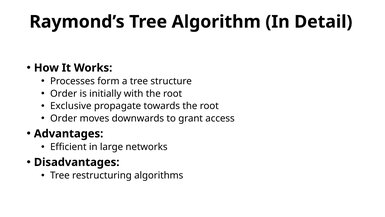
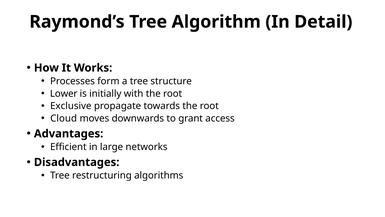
Order: Order -> Lower (64, 93)
Order: Order -> Cloud (64, 118)
